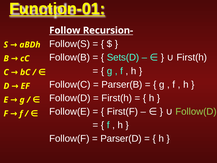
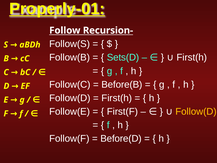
Function-01: Function-01 -> Properly-01 (57, 9)
Parser(B: Parser(B -> Before(B (122, 84)
Follow(D colour: light green -> yellow (196, 111)
Parser(D: Parser(D -> Before(D (121, 138)
